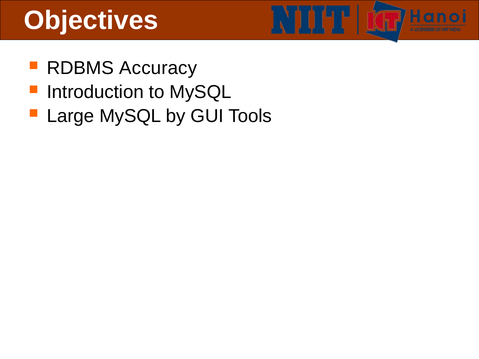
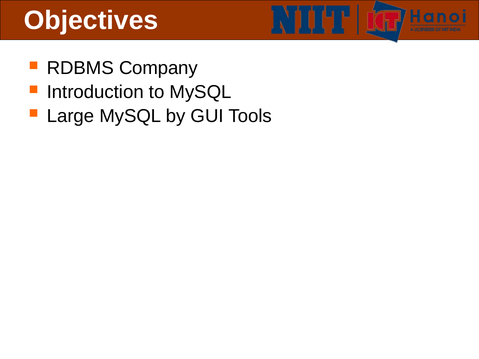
Accuracy: Accuracy -> Company (158, 68)
